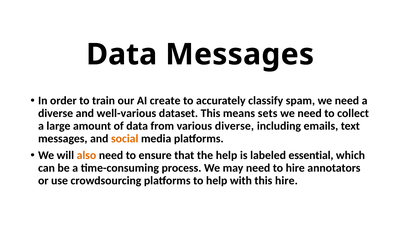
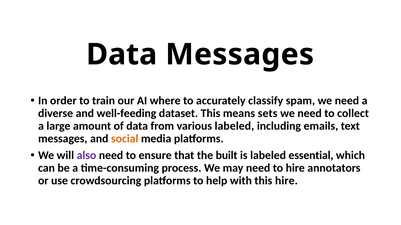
create: create -> where (165, 101)
well-various: well-various -> well-feeding (126, 114)
various diverse: diverse -> labeled (234, 126)
also colour: orange -> purple (86, 156)
the help: help -> built (227, 156)
